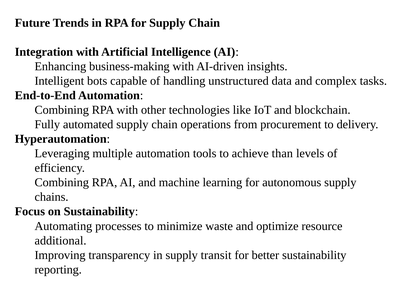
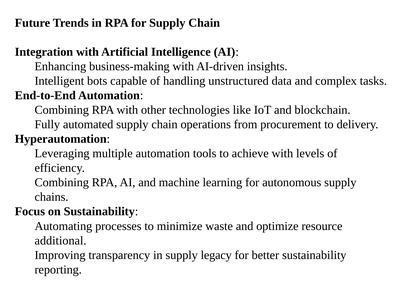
achieve than: than -> with (282, 153)
transit: transit -> legacy (216, 255)
